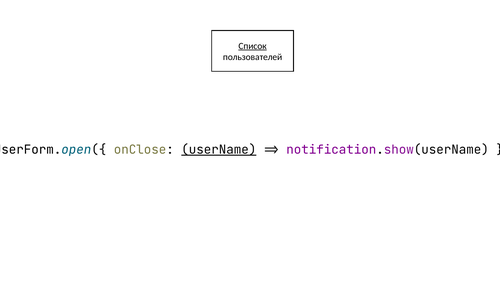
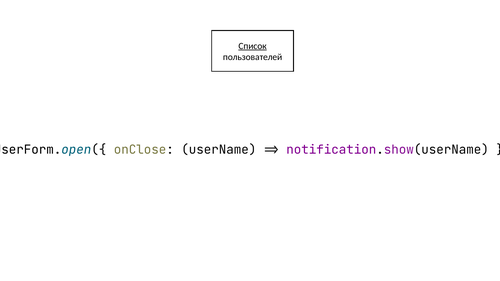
userName underline: present -> none (219, 150)
